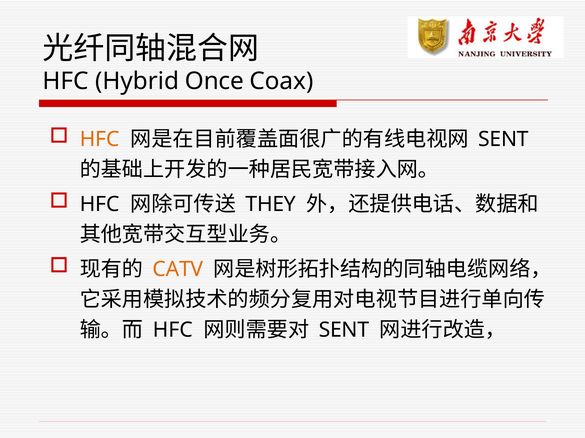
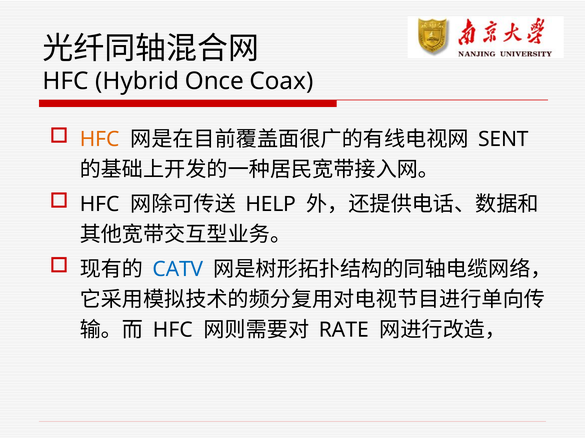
THEY: THEY -> HELP (271, 205)
CATV colour: orange -> blue (178, 270)
SENT: SENT -> RATE (344, 330)
